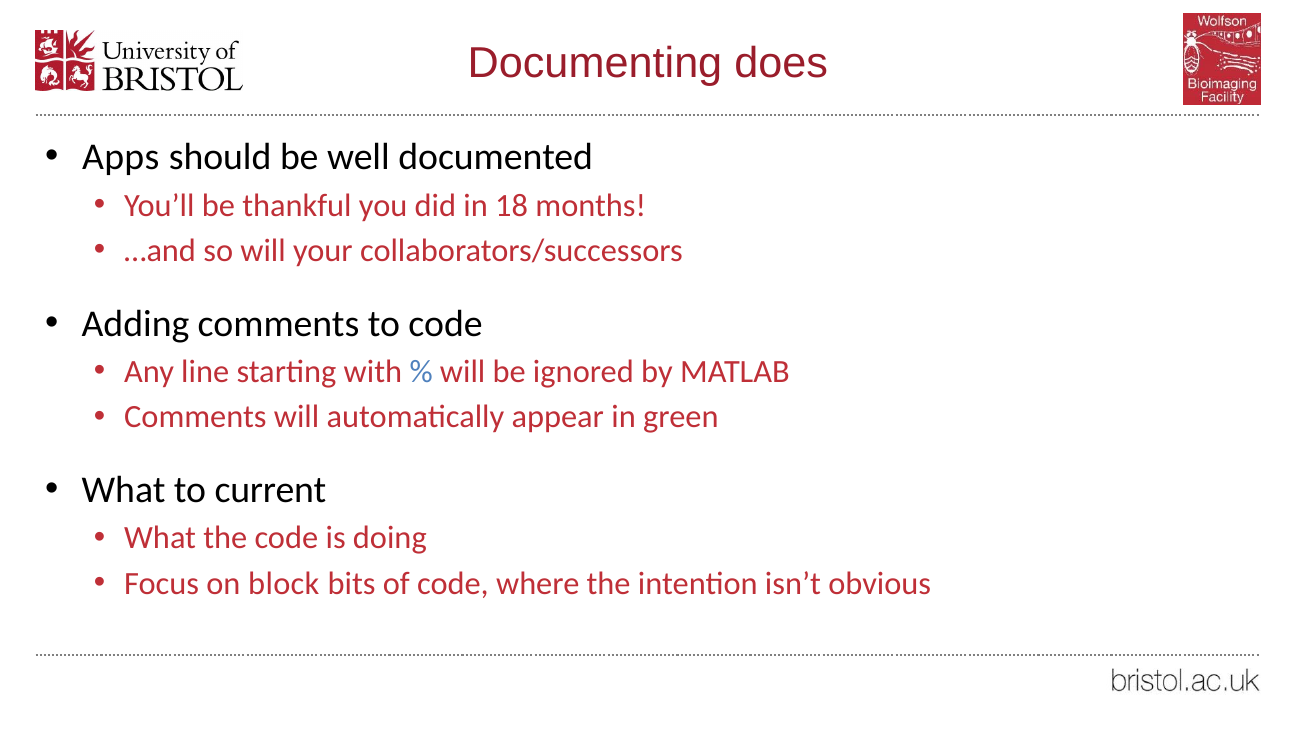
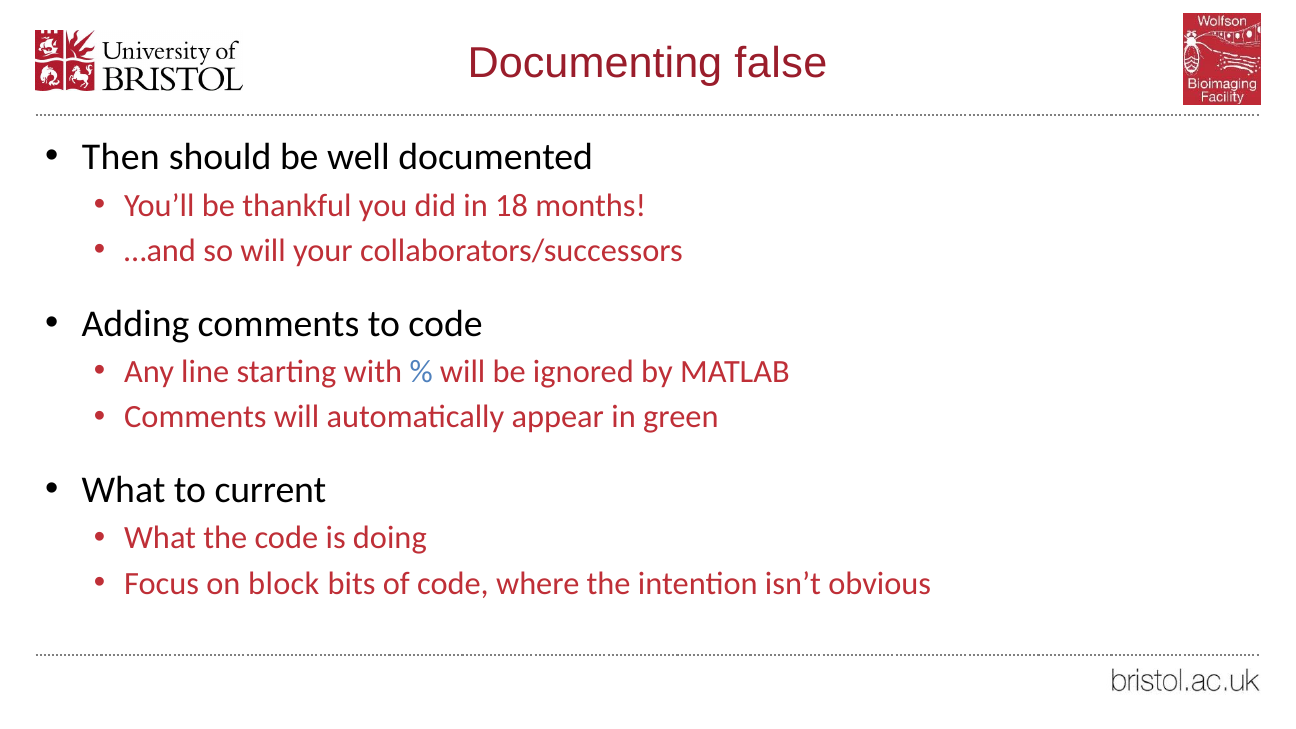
does: does -> false (781, 63)
Apps: Apps -> Then (121, 157)
